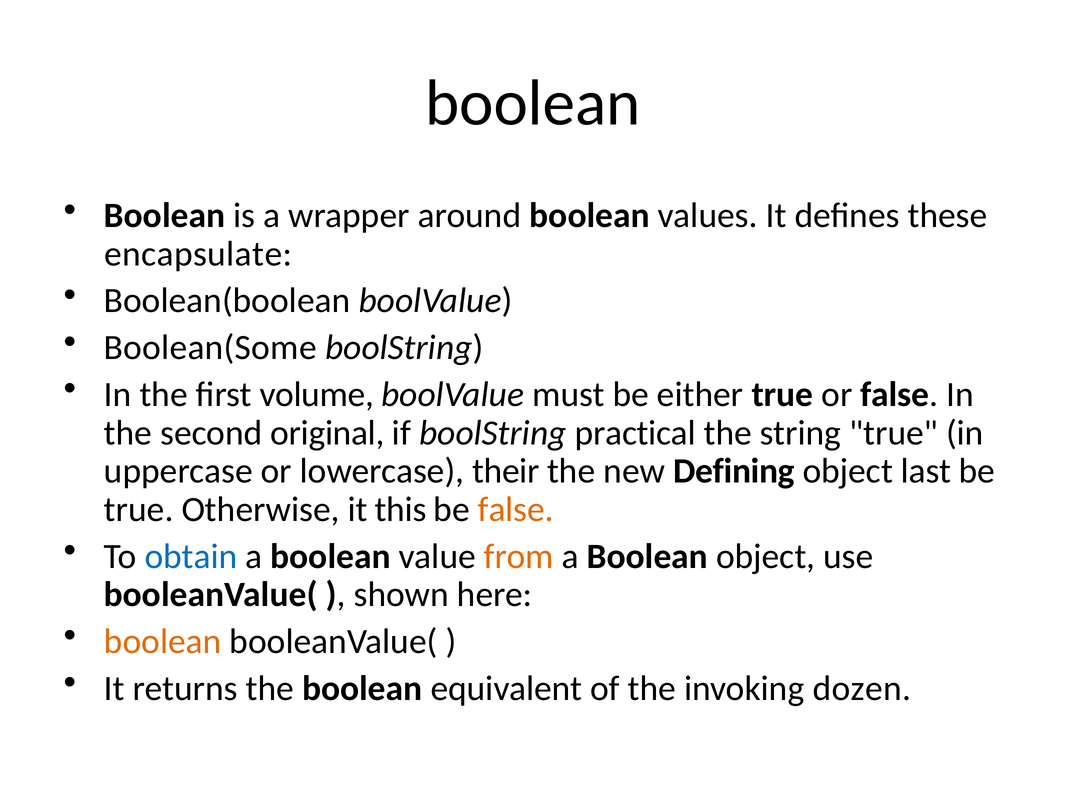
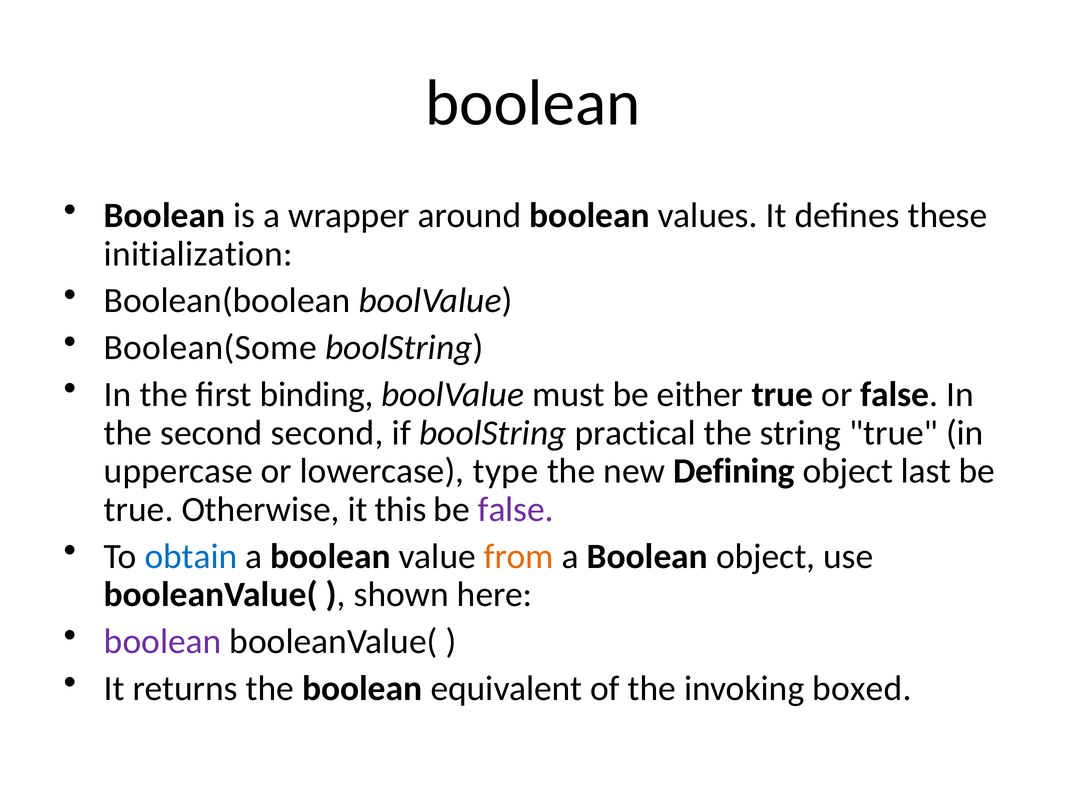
encapsulate: encapsulate -> initialization (198, 254)
volume: volume -> binding (317, 395)
second original: original -> second (327, 433)
their: their -> type (506, 471)
false colour: orange -> purple (516, 510)
boolean colour: orange -> purple (163, 642)
dozen: dozen -> boxed (862, 689)
